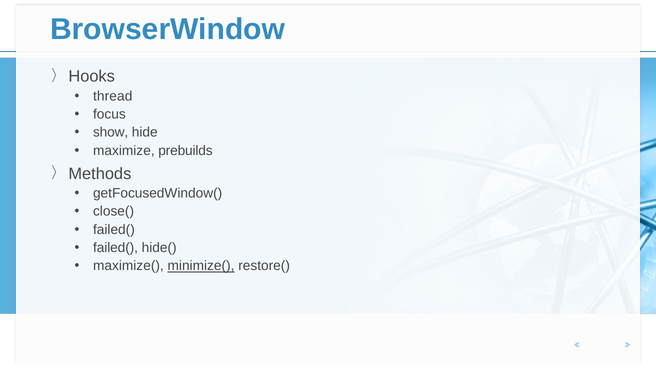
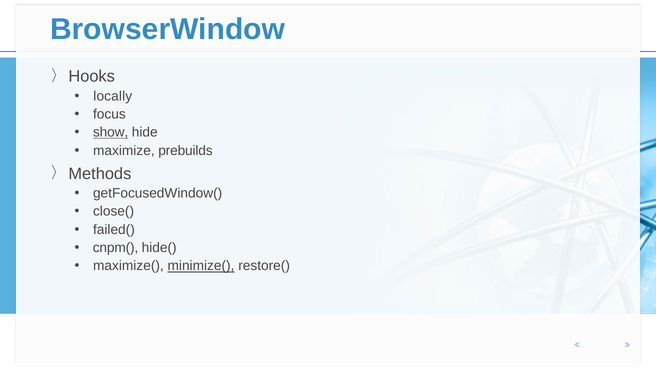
thread: thread -> locally (113, 96)
show underline: none -> present (111, 132)
failed(: failed( -> cnpm( (116, 248)
